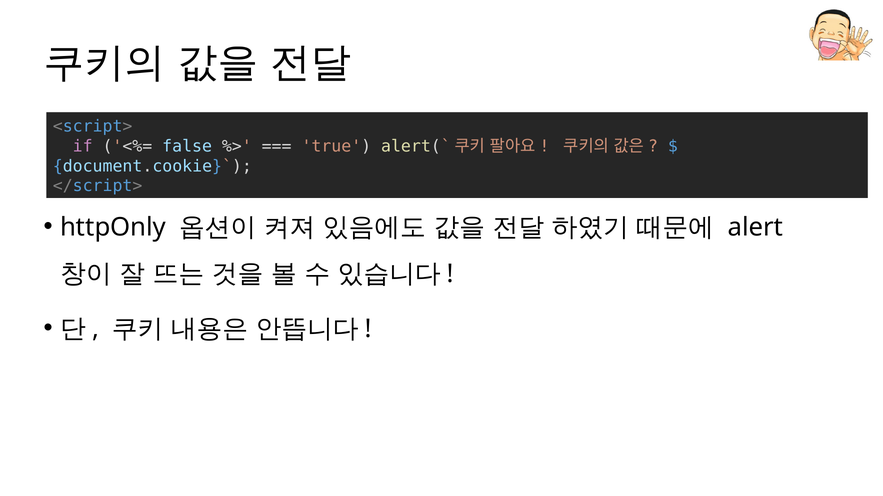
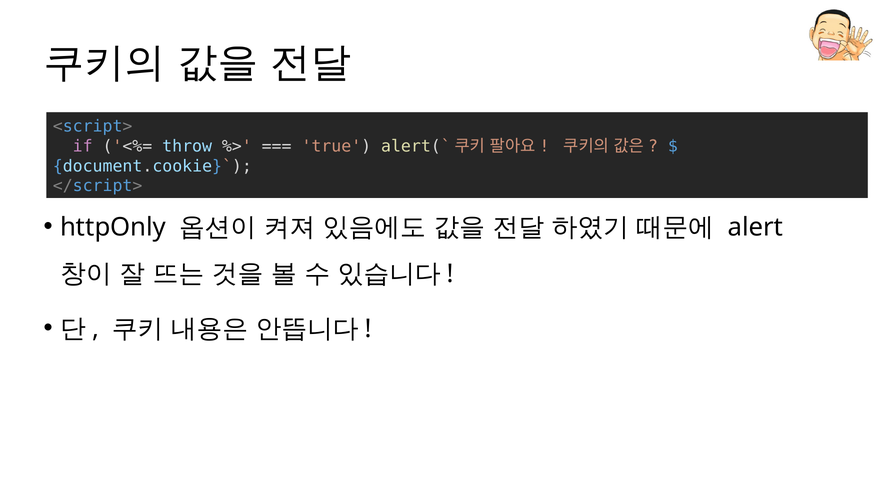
false: false -> throw (187, 147)
